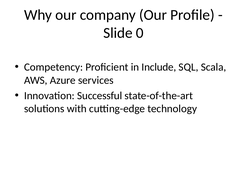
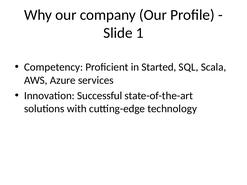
0: 0 -> 1 (140, 33)
Include: Include -> Started (159, 67)
